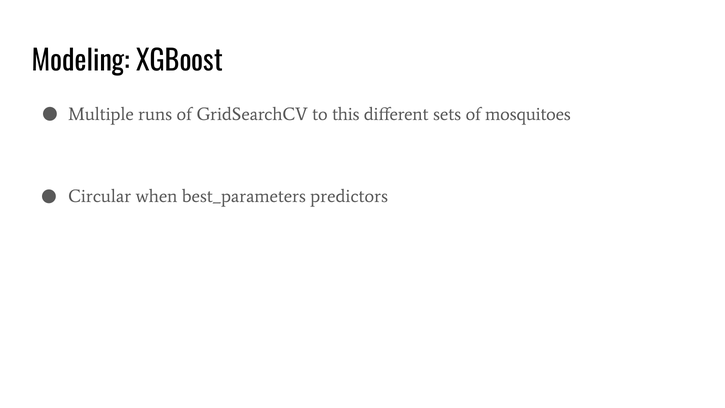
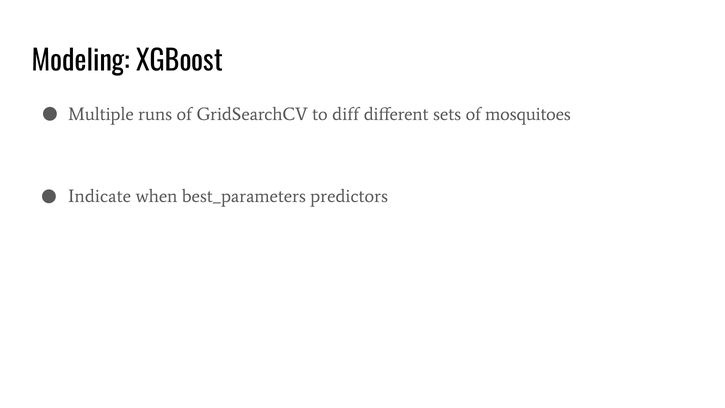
this: this -> diff (346, 114)
Circular: Circular -> Indicate (100, 196)
